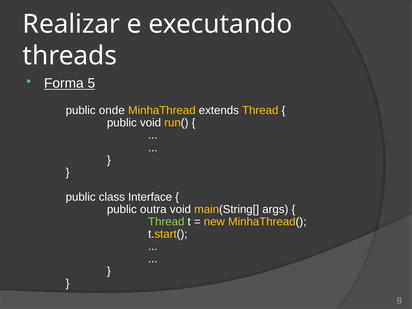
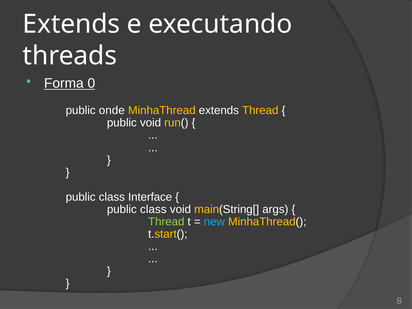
Realizar: Realizar -> Extends (71, 24)
5: 5 -> 0 (91, 83)
outra: outra -> class (153, 209)
new colour: yellow -> light blue (214, 222)
